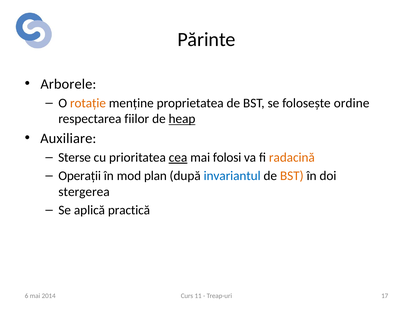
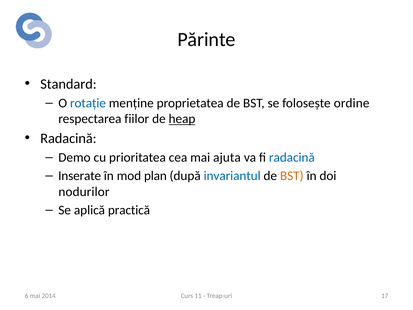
Arborele: Arborele -> Standard (68, 84)
rotație colour: orange -> blue (88, 103)
Auxiliare: Auxiliare -> Radacină (68, 138)
Sterse: Sterse -> Demo (74, 157)
cea underline: present -> none (178, 157)
folosi: folosi -> ajuta (227, 157)
radacină colour: orange -> blue (292, 157)
Operații: Operații -> Inserate (80, 176)
stergerea: stergerea -> nodurilor (84, 192)
